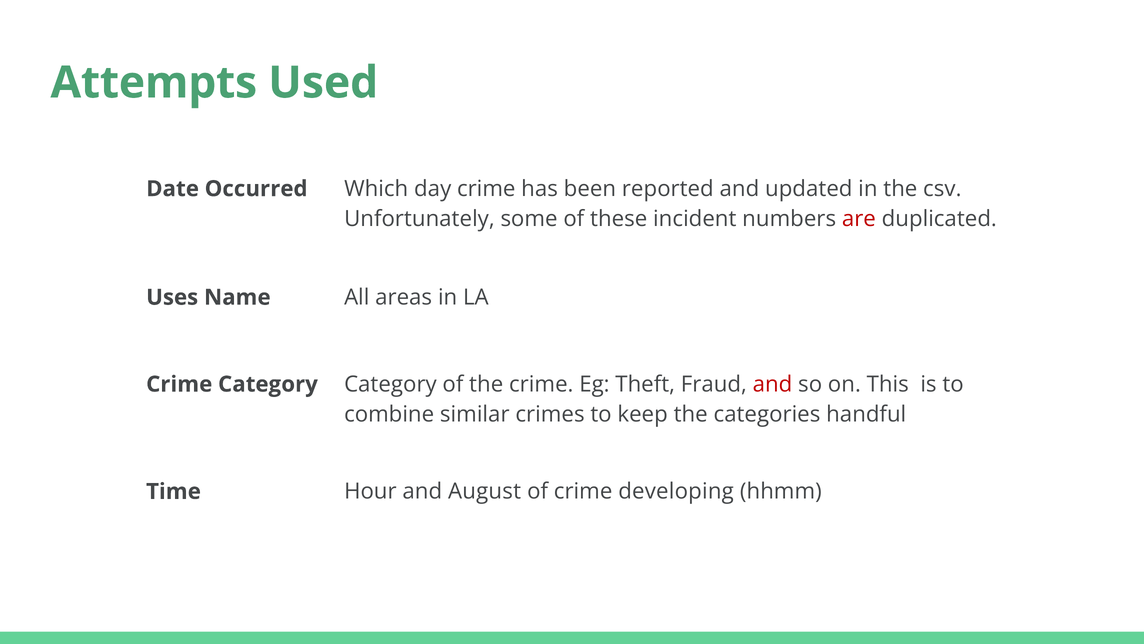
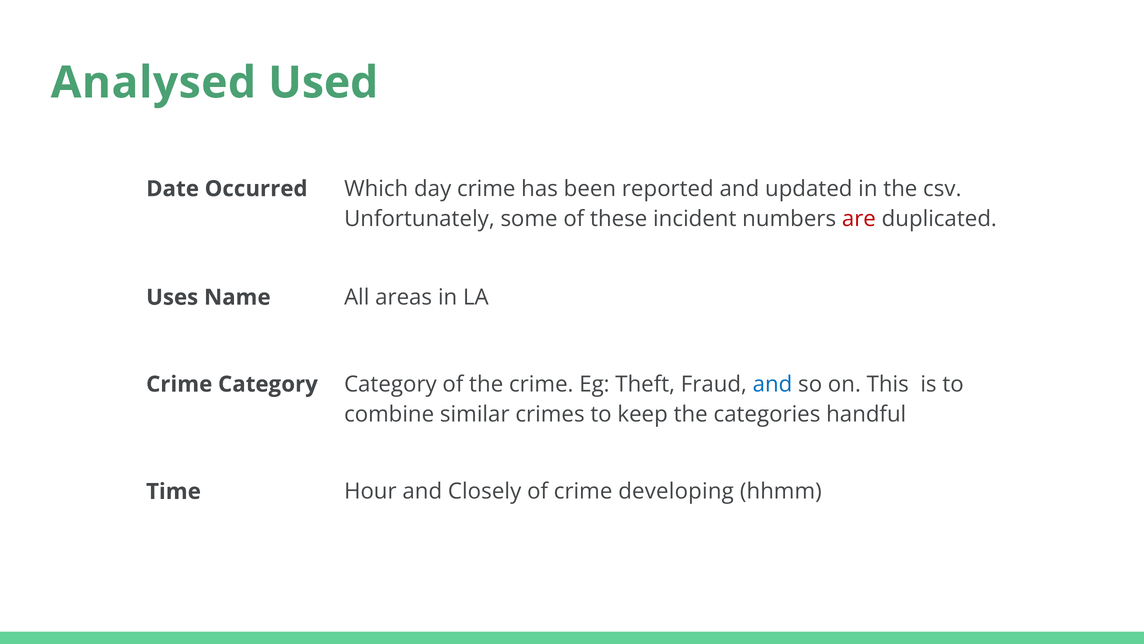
Attempts: Attempts -> Analysed (153, 83)
and colour: red -> blue (772, 384)
August: August -> Closely (485, 491)
